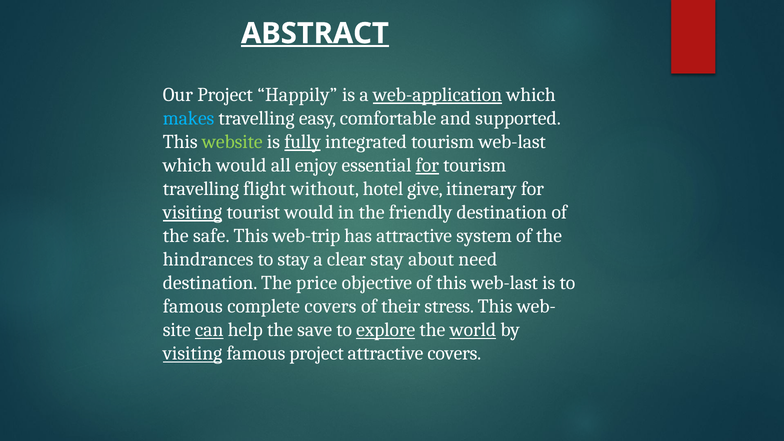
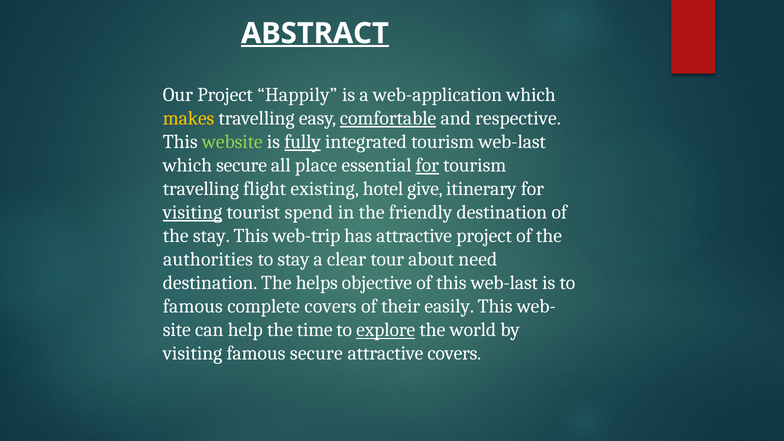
web-application underline: present -> none (438, 95)
makes colour: light blue -> yellow (189, 118)
comfortable underline: none -> present (388, 118)
supported: supported -> respective (518, 118)
which would: would -> secure (242, 165)
enjoy: enjoy -> place (316, 165)
without: without -> existing (325, 189)
tourist would: would -> spend (309, 212)
the safe: safe -> stay (211, 236)
attractive system: system -> project (484, 236)
hindrances: hindrances -> authorities (208, 259)
clear stay: stay -> tour (387, 259)
price: price -> helps (317, 283)
stress: stress -> easily (449, 306)
can underline: present -> none (209, 330)
save: save -> time (315, 330)
world underline: present -> none (473, 330)
visiting underline: present -> none (193, 354)
famous project: project -> secure (316, 354)
